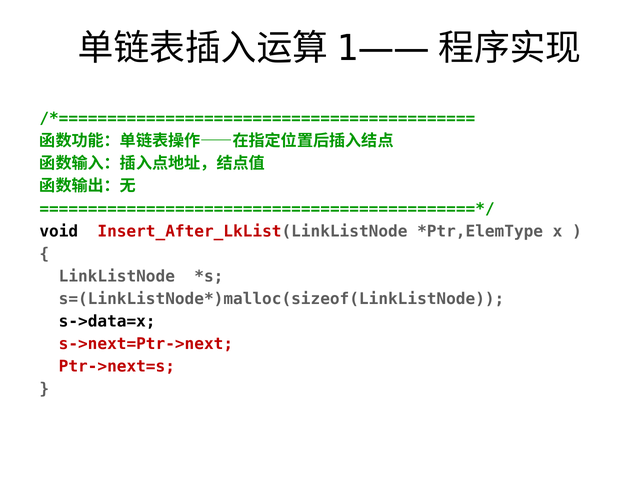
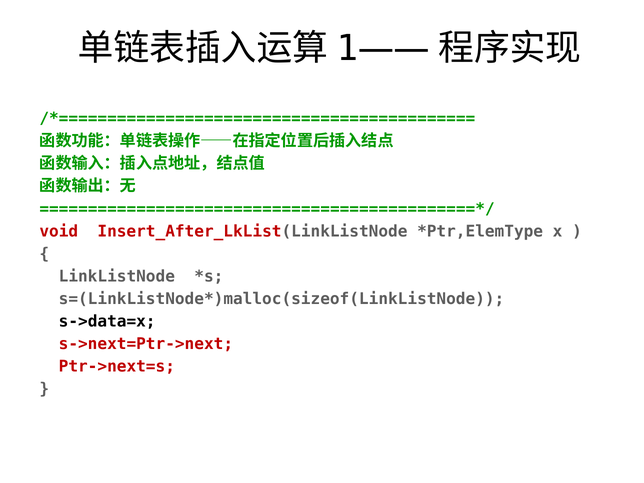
void colour: black -> red (59, 231)
